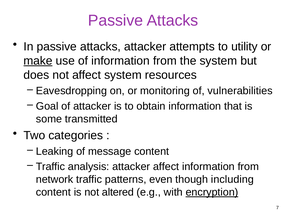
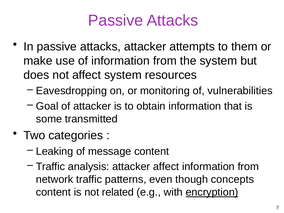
utility: utility -> them (244, 47)
make underline: present -> none (38, 61)
including: including -> concepts (232, 179)
altered: altered -> related (118, 192)
